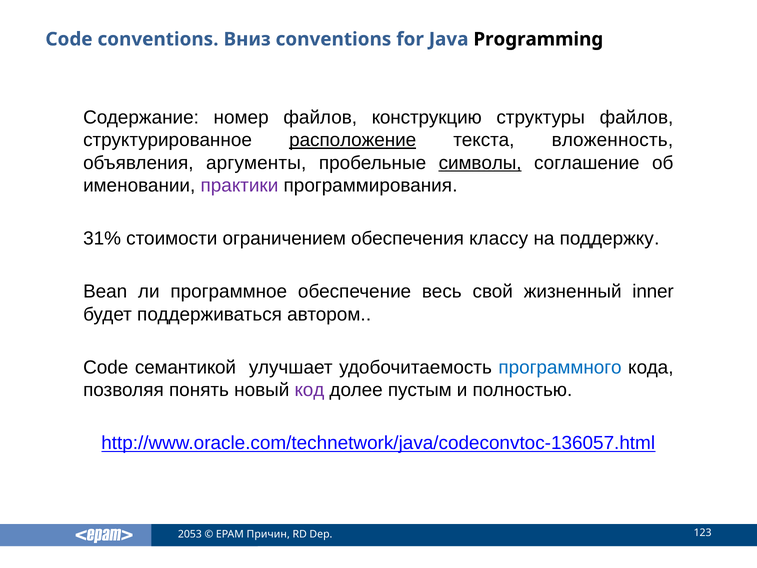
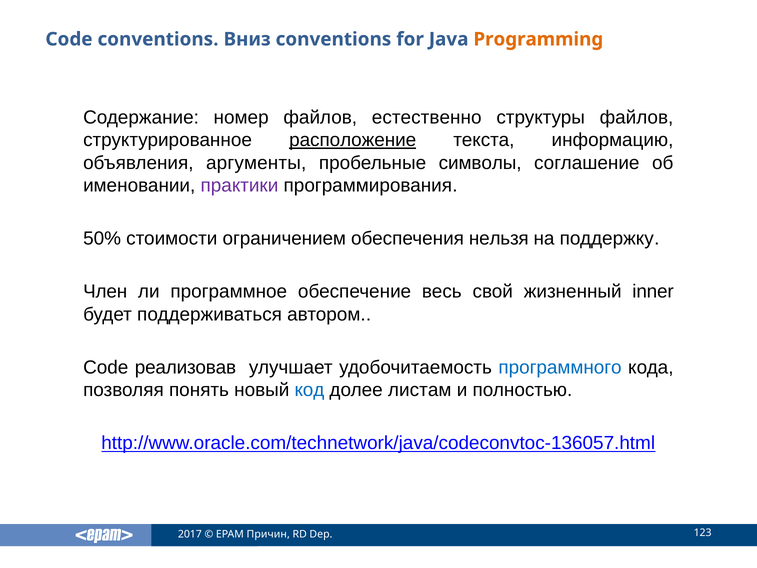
Programming colour: black -> orange (538, 39)
конструкцию: конструкцию -> естественно (427, 117)
вложенность: вложенность -> информацию (613, 140)
символы underline: present -> none (480, 163)
31%: 31% -> 50% (102, 238)
классу: классу -> нельзя (499, 238)
Bean: Bean -> Член (105, 291)
семантикой: семантикой -> реализовав (185, 367)
код colour: purple -> blue (309, 390)
пустым: пустым -> листам (420, 390)
2053: 2053 -> 2017 (190, 534)
